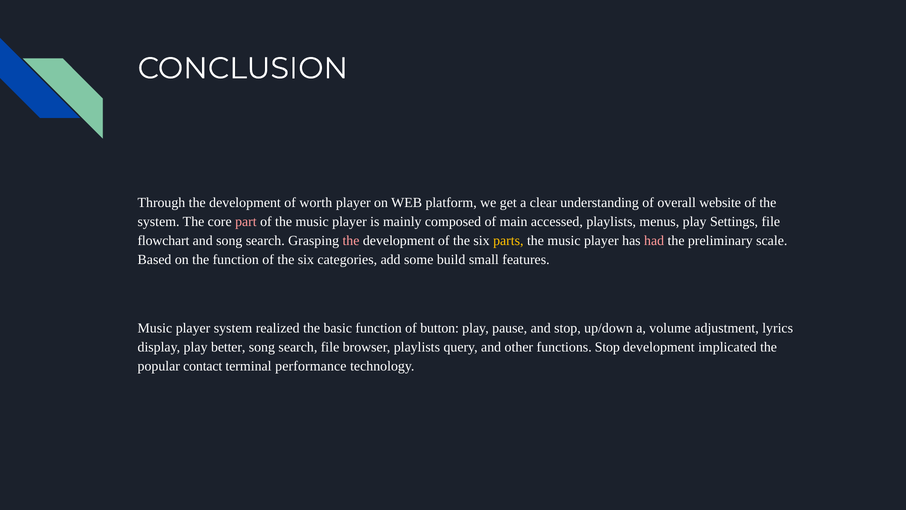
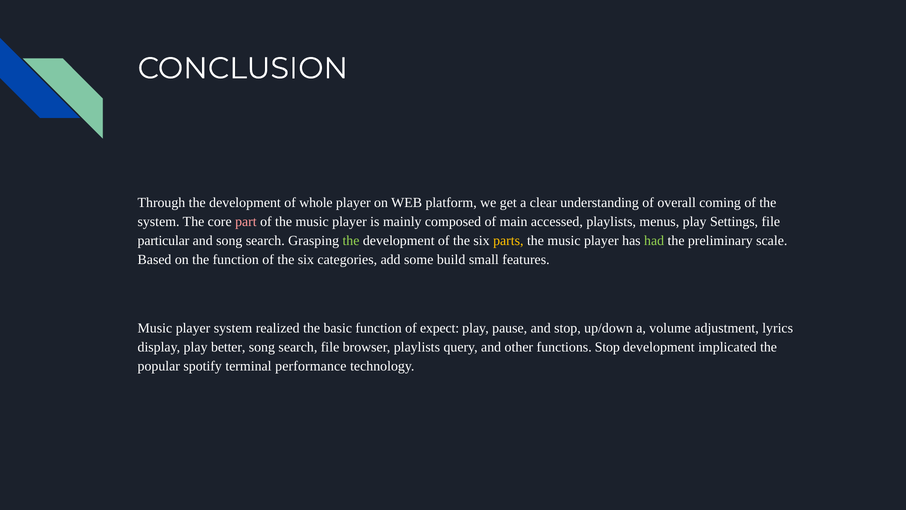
worth: worth -> whole (316, 202)
website: website -> coming (720, 202)
flowchart: flowchart -> particular (163, 241)
the colour: pink -> light green (351, 241)
had colour: pink -> light green (654, 241)
button: button -> expect (440, 328)
contact: contact -> spotify (203, 366)
